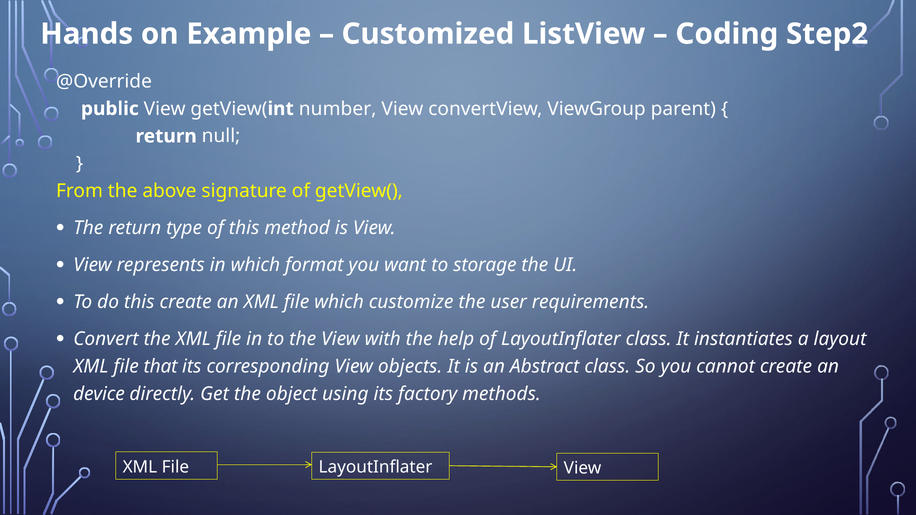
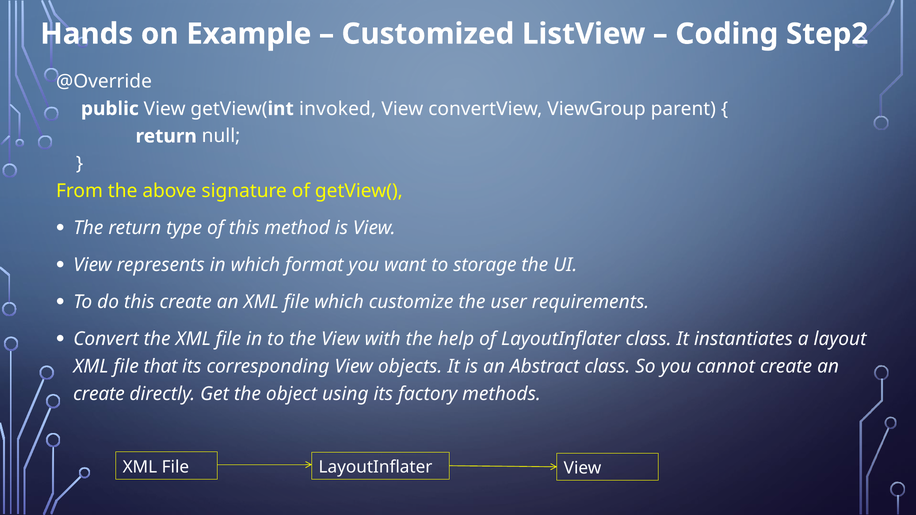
number: number -> invoked (338, 109)
device: device -> create (99, 394)
